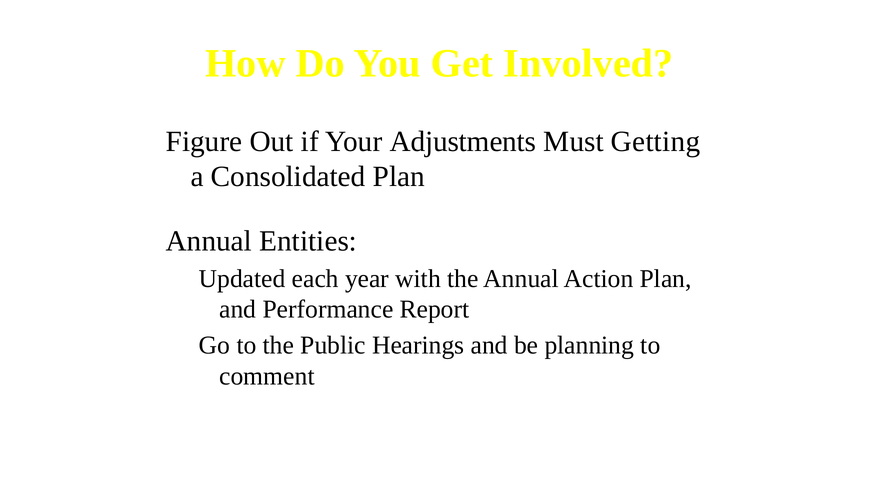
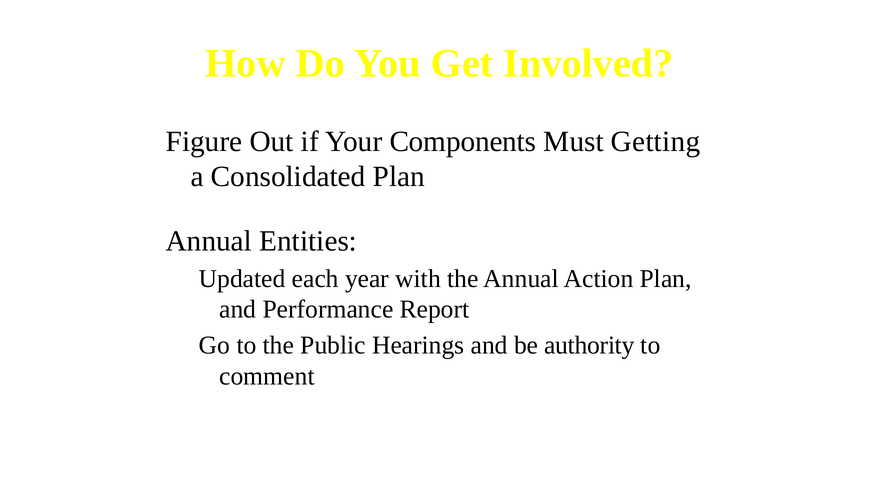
Adjustments: Adjustments -> Components (463, 141)
planning: planning -> authority (589, 345)
